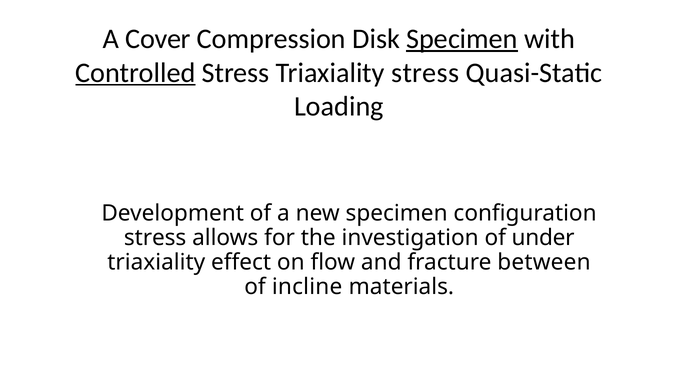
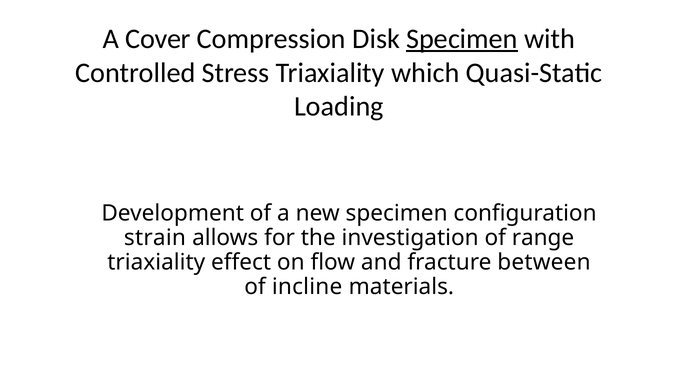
Controlled underline: present -> none (135, 73)
Triaxiality stress: stress -> which (425, 73)
stress: stress -> strain (155, 237)
under: under -> range (543, 237)
